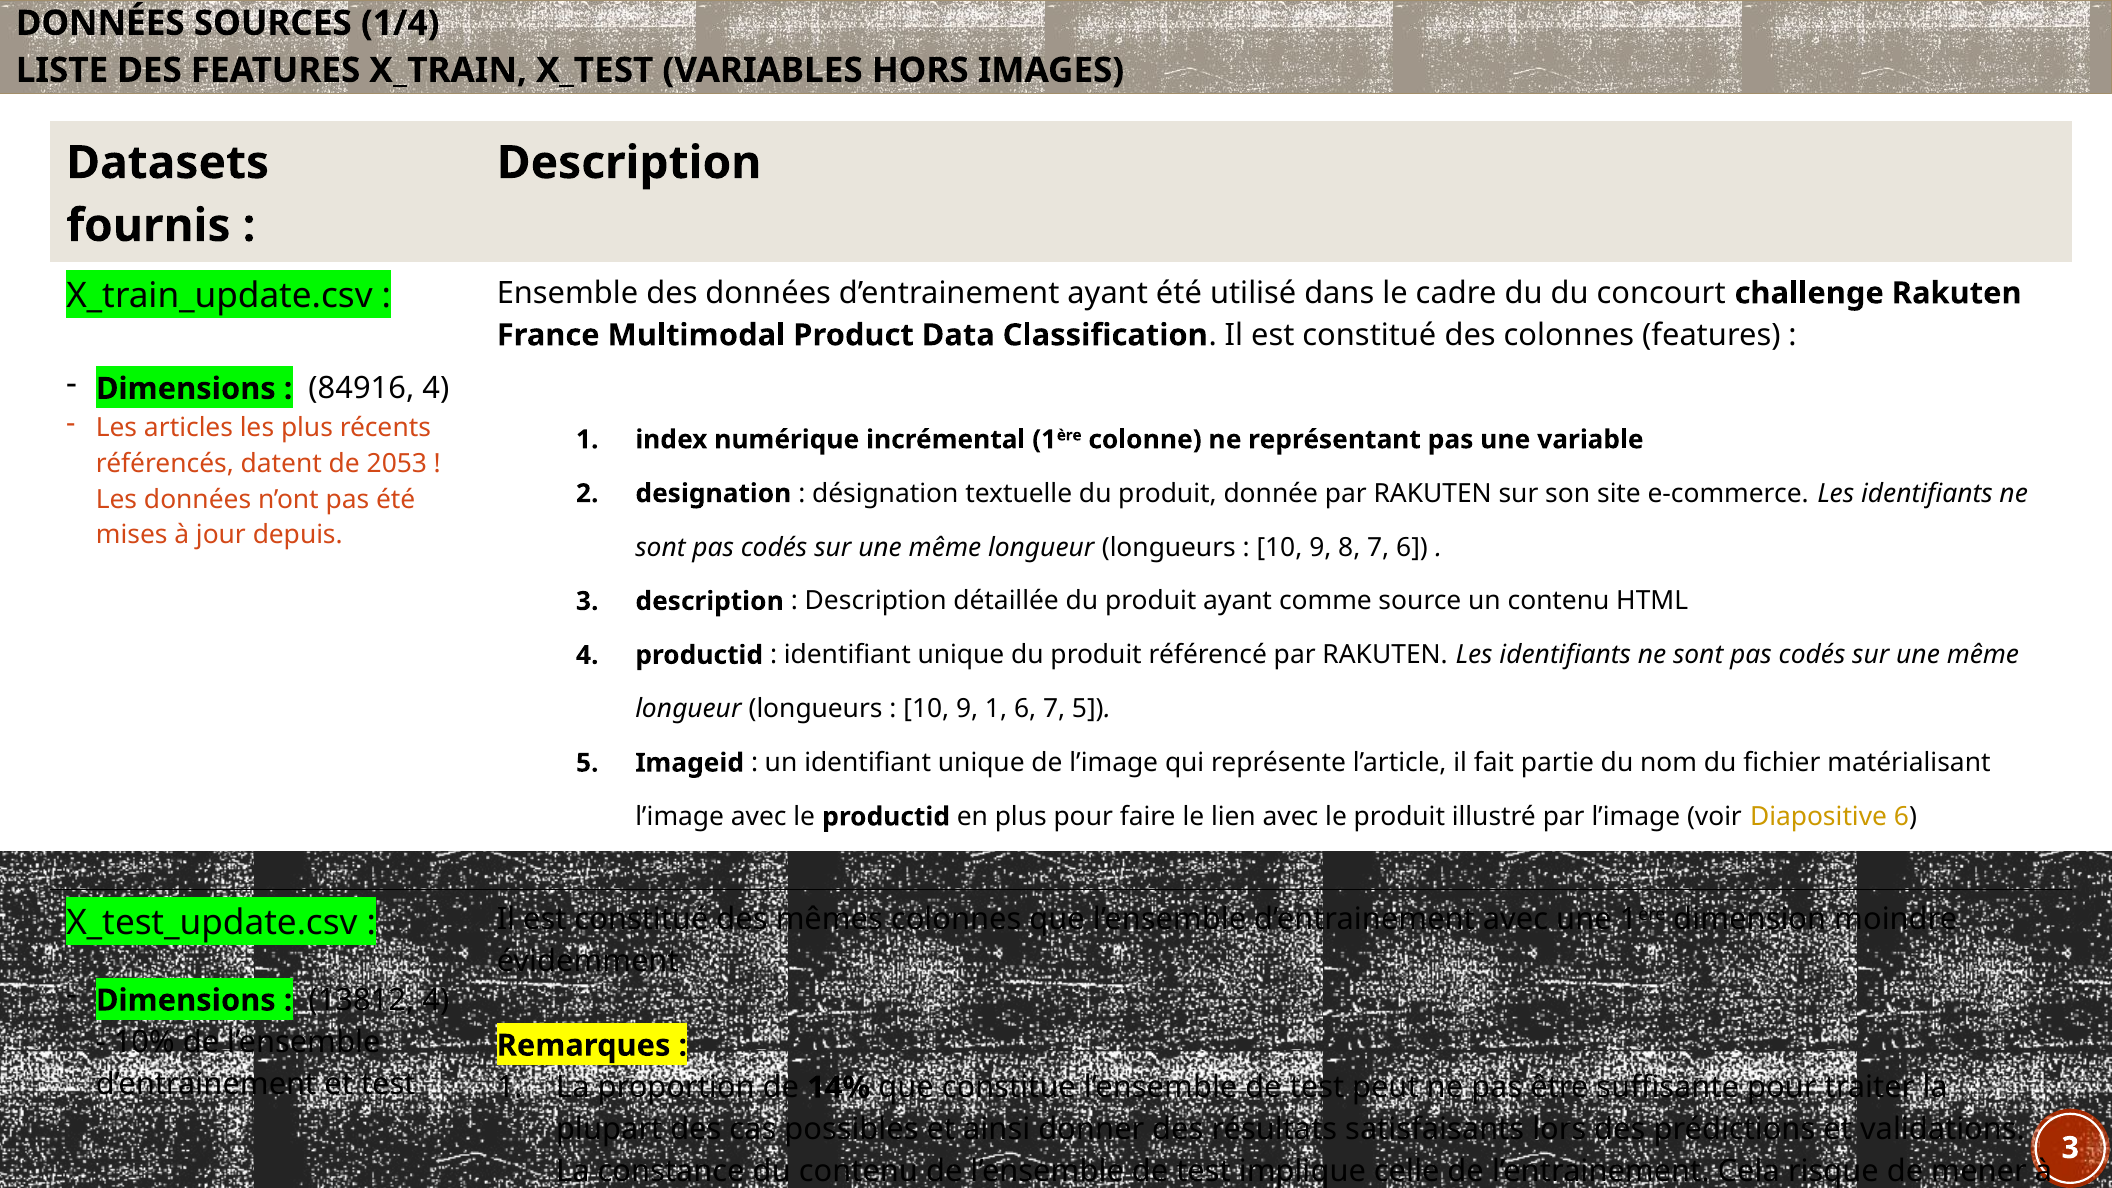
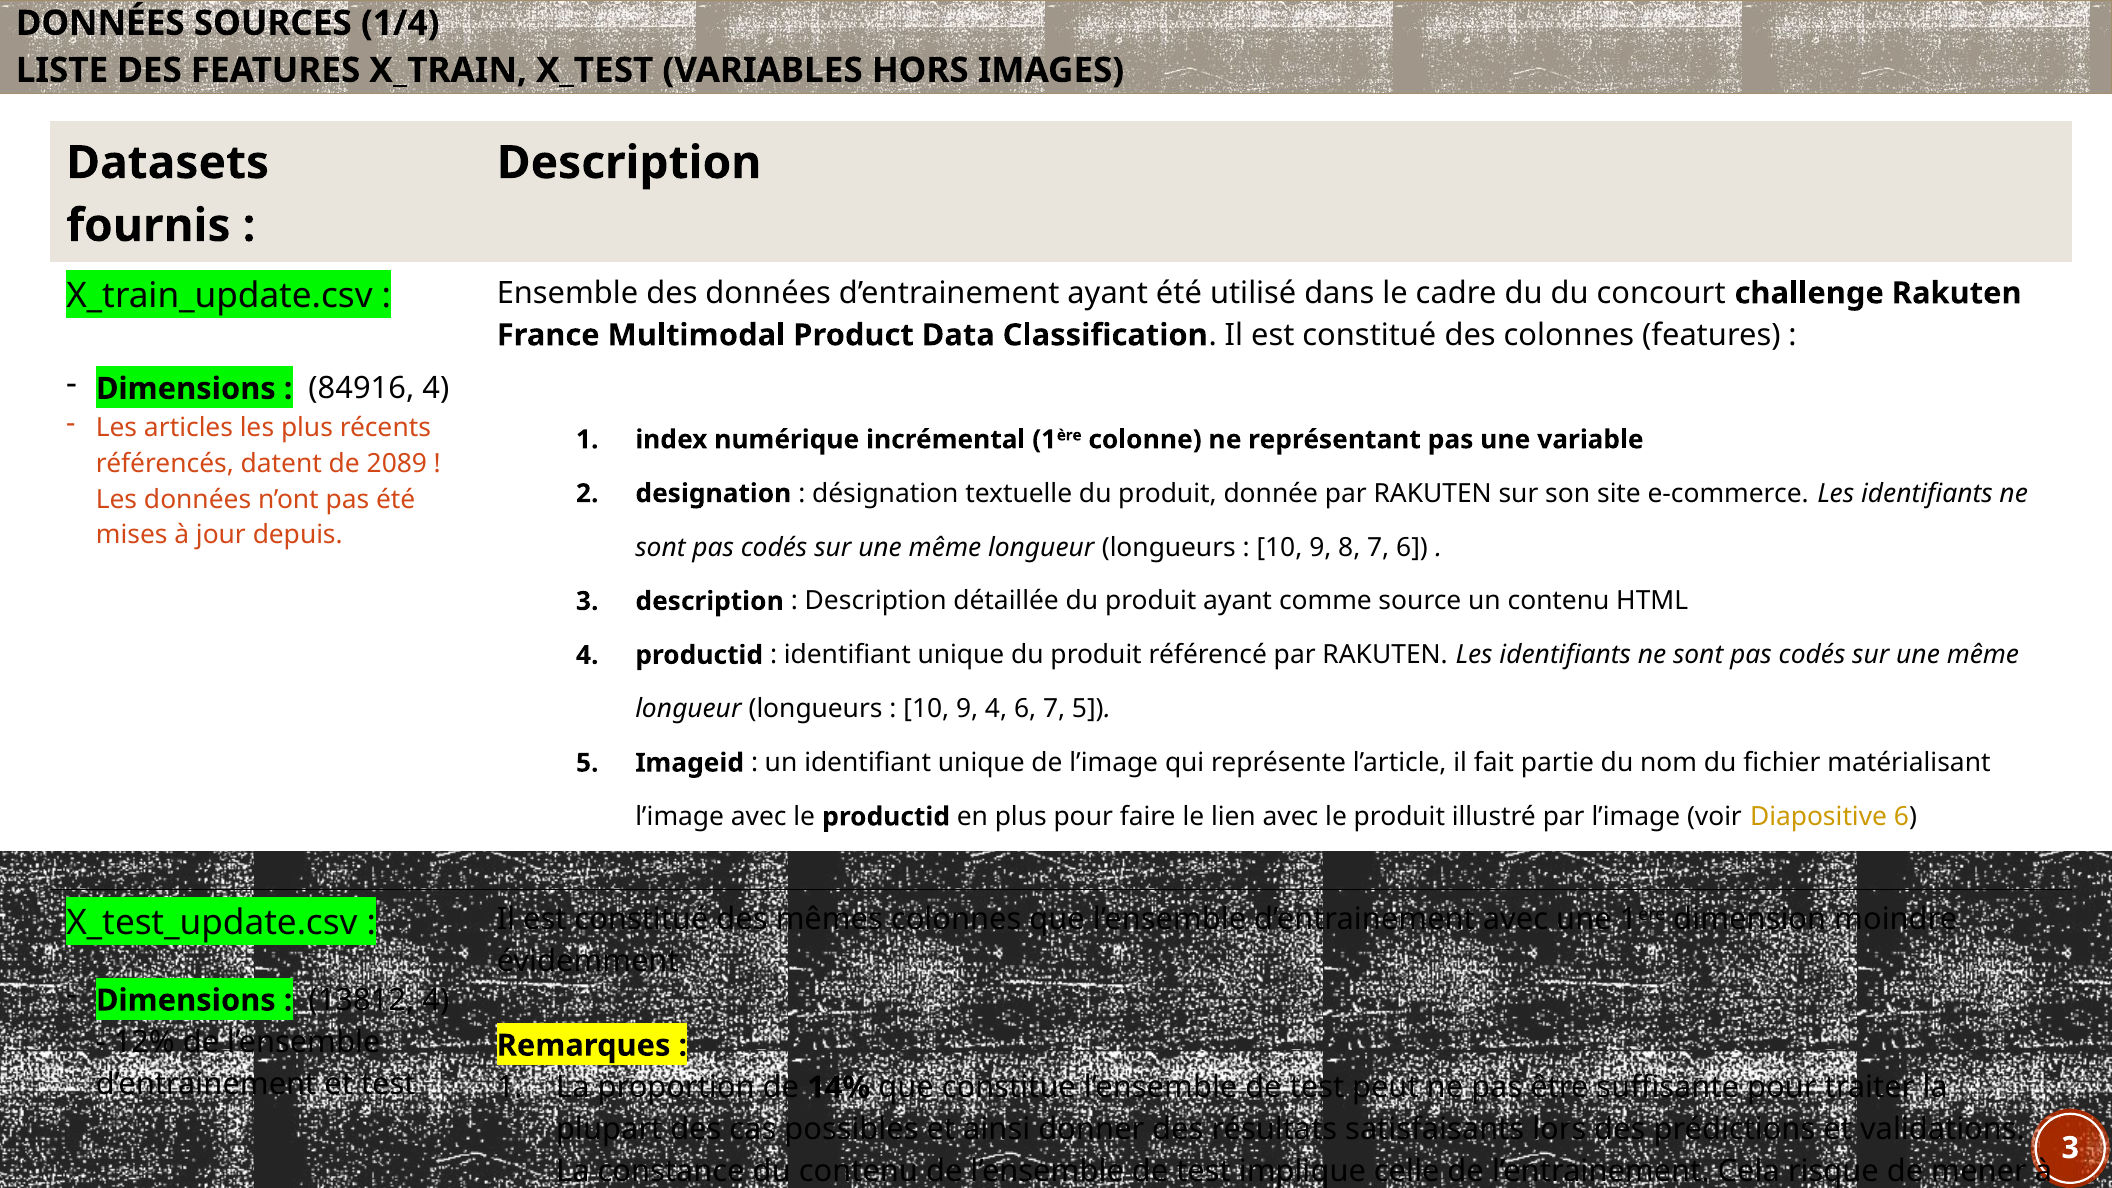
2053: 2053 -> 2089 (397, 463)
9 1: 1 -> 4 (996, 709)
10%: 10% -> 12% (144, 1042)
